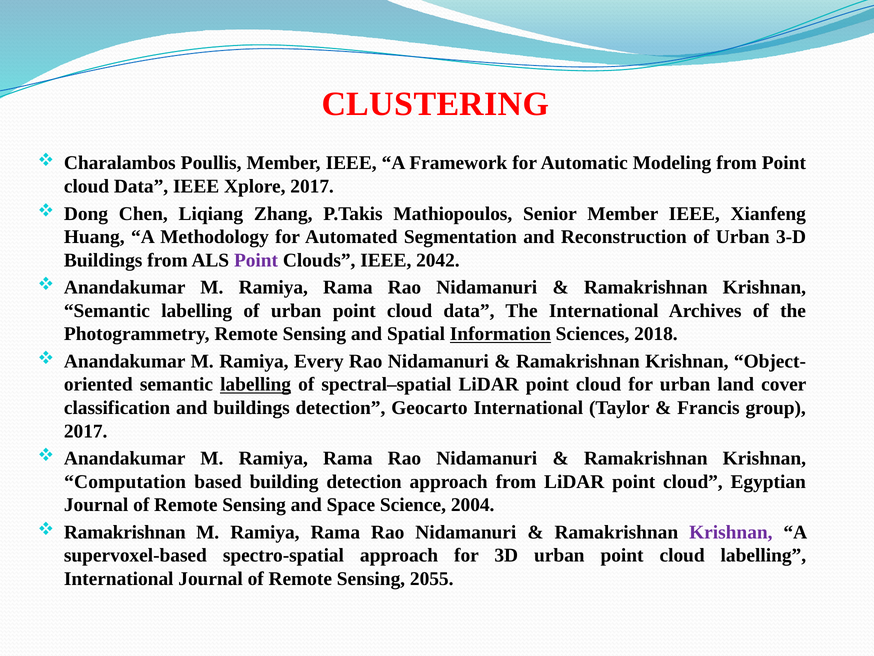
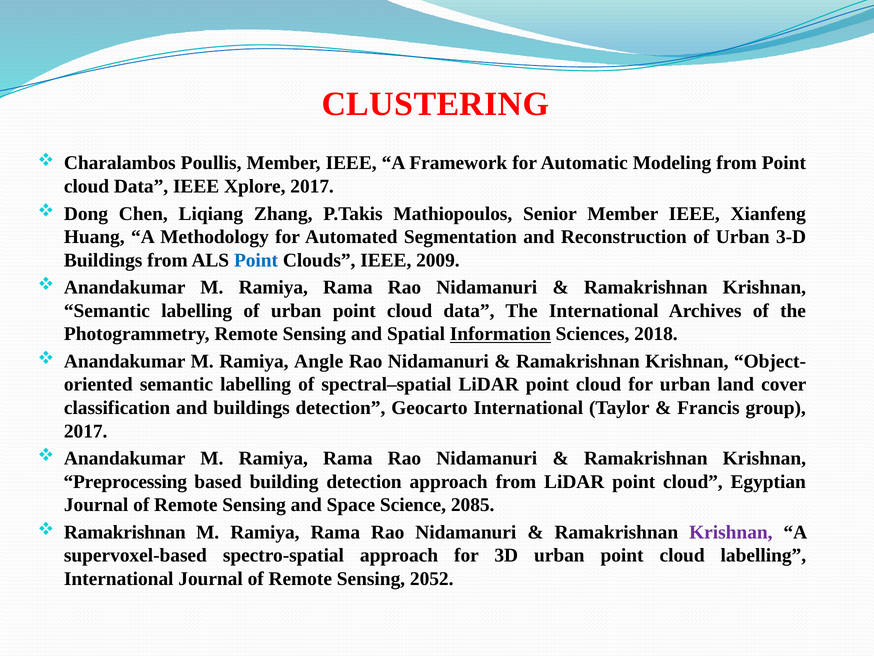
Point colour: purple -> blue (256, 260)
2042: 2042 -> 2009 (438, 260)
Every: Every -> Angle (319, 361)
labelling underline: present -> none (256, 384)
Computation: Computation -> Preprocessing (125, 481)
2004: 2004 -> 2085 (473, 505)
2055: 2055 -> 2052 (432, 578)
